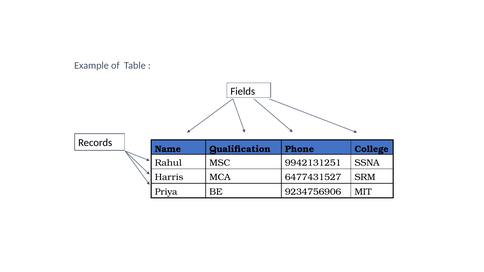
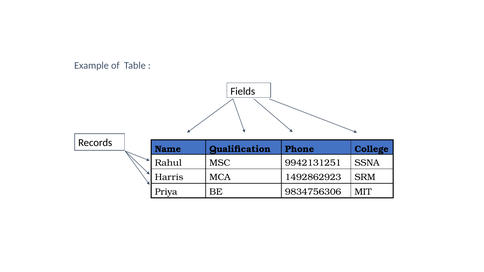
6477431527: 6477431527 -> 1492862923 (313, 177)
9234756906: 9234756906 -> 9834756306 (313, 192)
